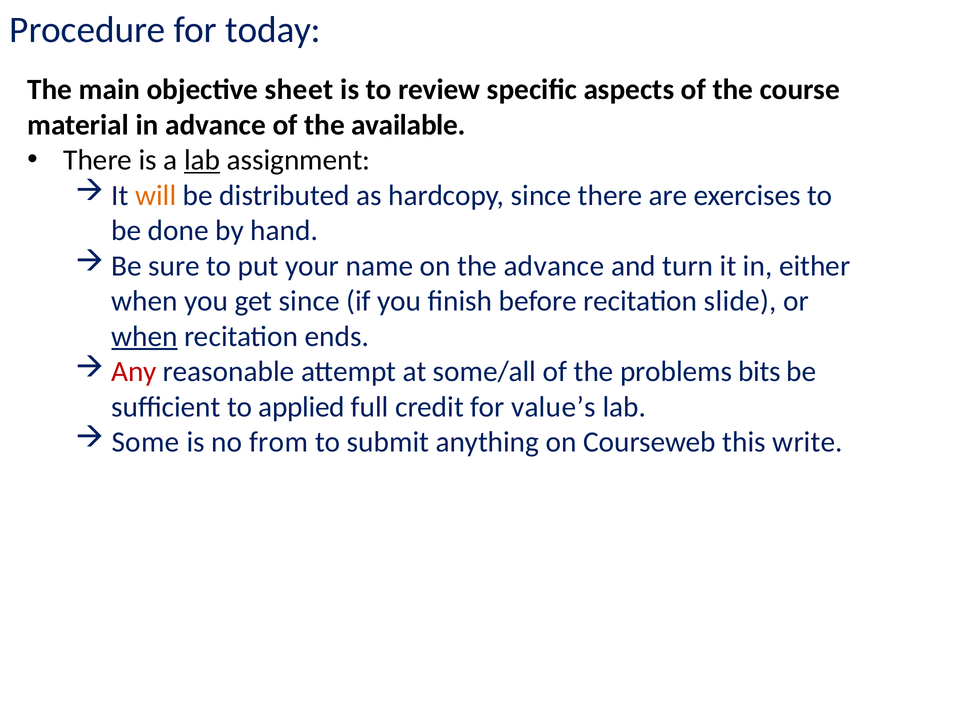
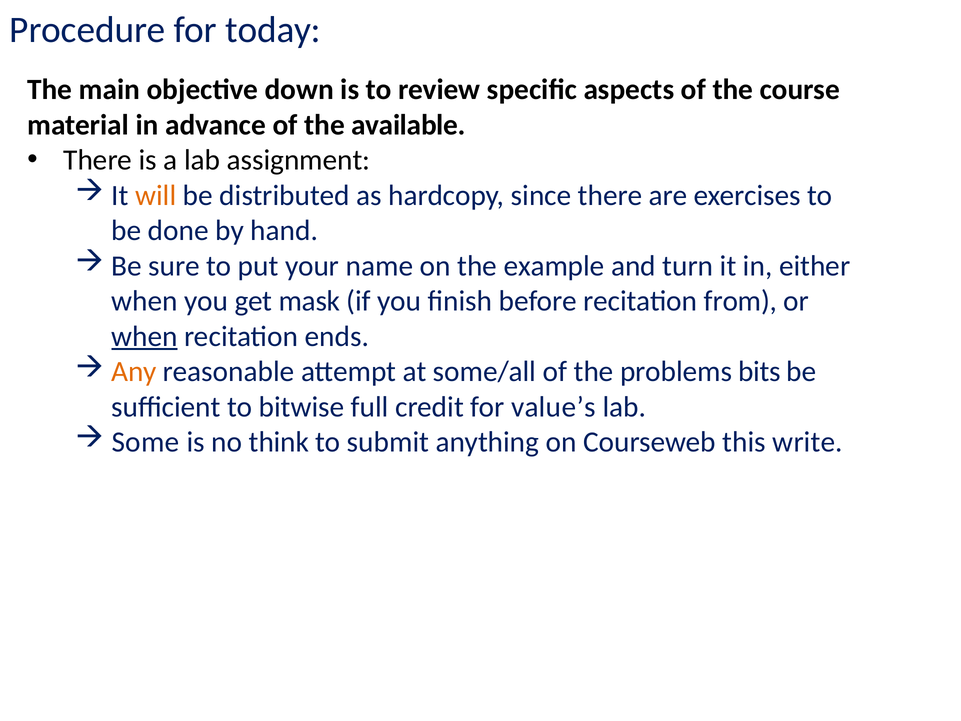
sheet: sheet -> down (299, 90)
lab underline: present -> none (202, 160)
the advance: advance -> example (554, 266)
get since: since -> mask (310, 301)
slide: slide -> from (740, 301)
Any colour: red -> orange (134, 371)
applied: applied -> bitwise (301, 407)
from: from -> think (279, 442)
